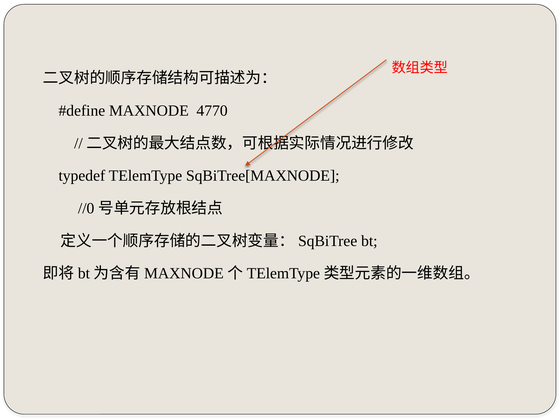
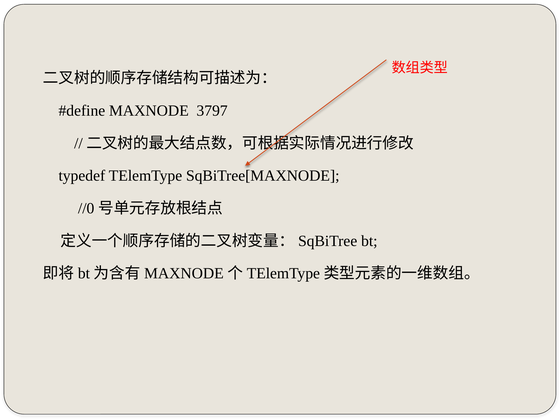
4770: 4770 -> 3797 (212, 111)
